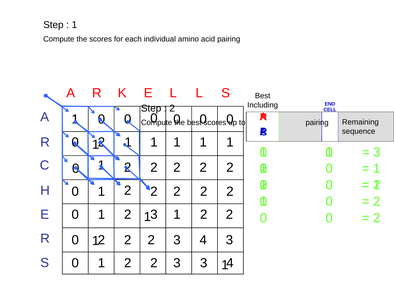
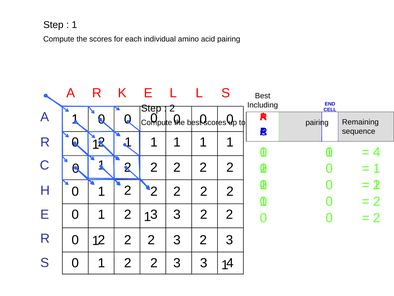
3: 3 -> 4 (377, 152)
1 2 3 1: 1 -> 3 (177, 214)
2 3 4: 4 -> 2 (203, 240)
